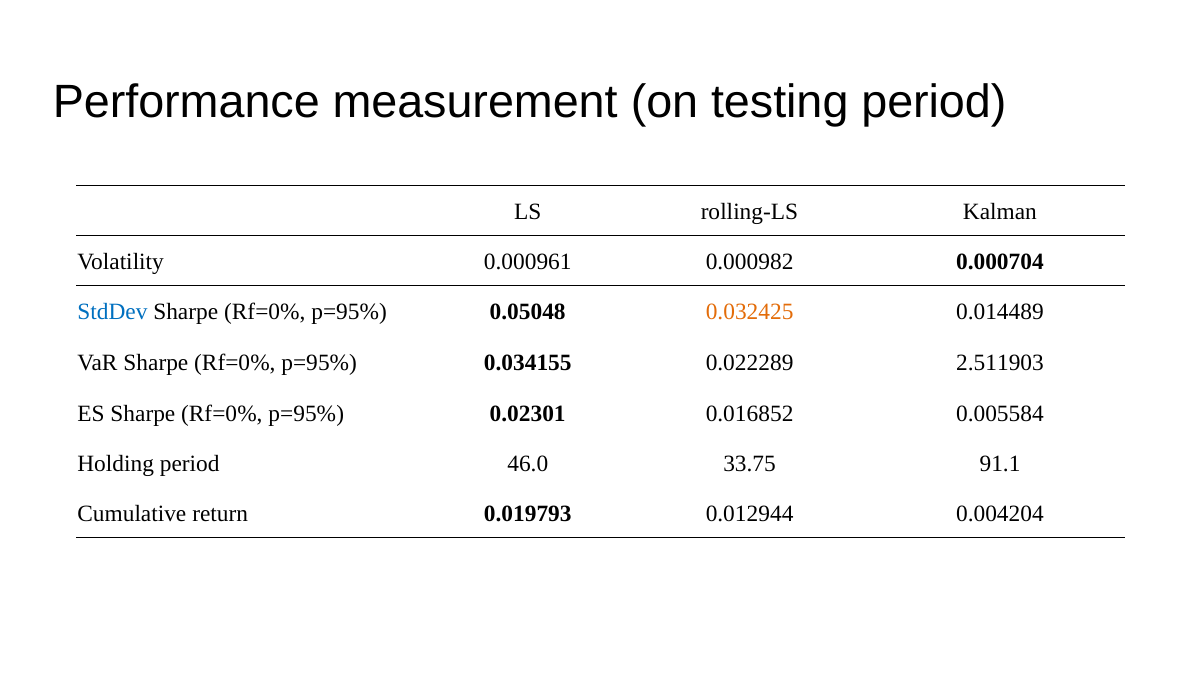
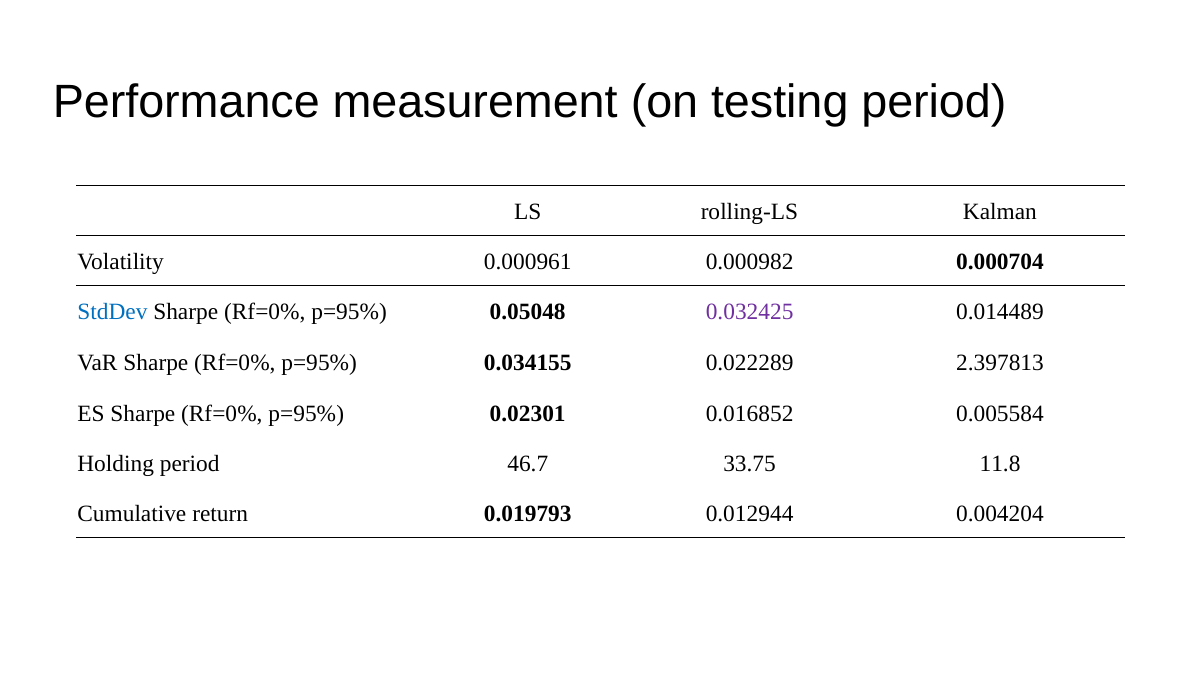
0.032425 colour: orange -> purple (750, 312)
2.511903: 2.511903 -> 2.397813 (1000, 363)
46.0: 46.0 -> 46.7 (528, 464)
91.1: 91.1 -> 11.8 (1000, 464)
